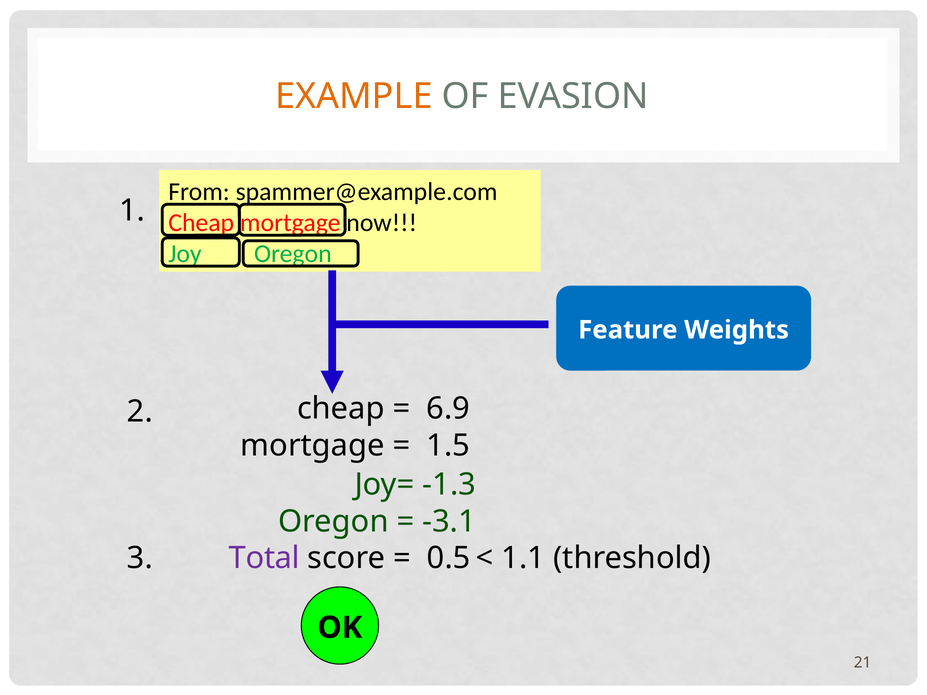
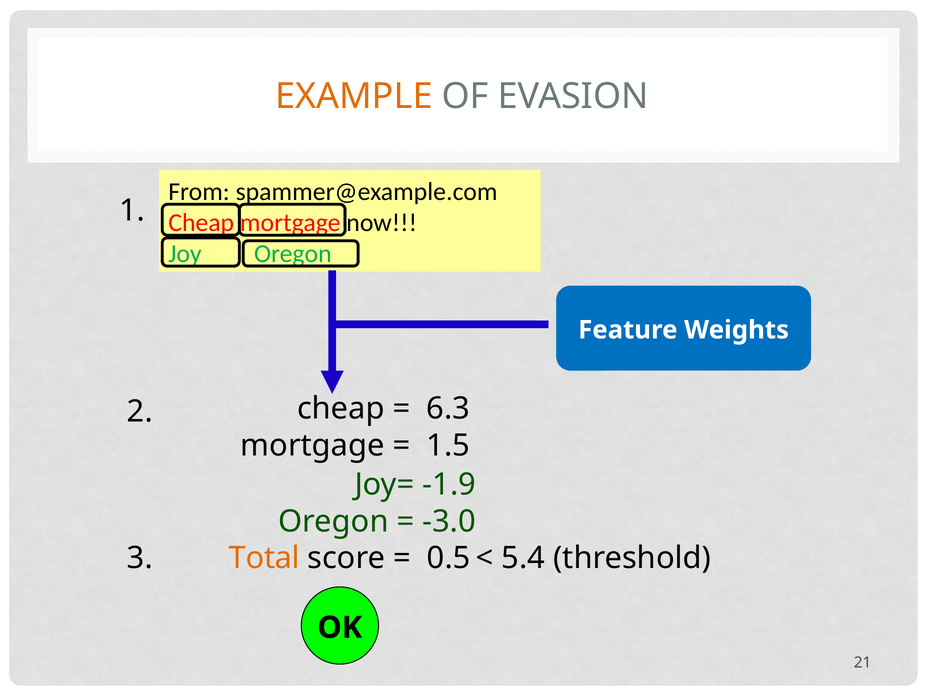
6.9: 6.9 -> 6.3 (448, 409)
-1.3: -1.3 -> -1.9 (449, 485)
-3.1: -3.1 -> -3.0 (449, 522)
Total colour: purple -> orange (264, 558)
1.1: 1.1 -> 5.4 (523, 558)
